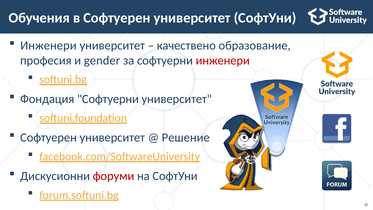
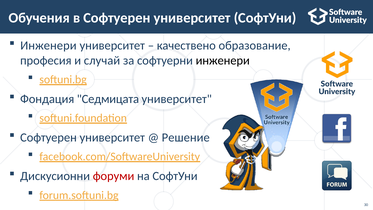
gender: gender -> случай (102, 60)
инженери colour: red -> black (223, 60)
Фондация Софтуерни: Софтуерни -> Седмицата (108, 99)
